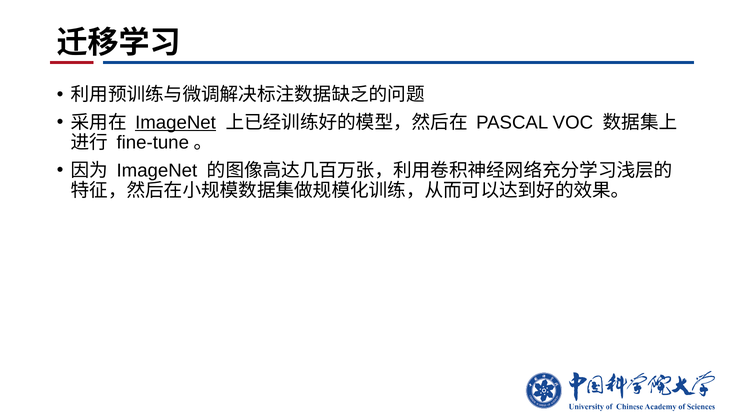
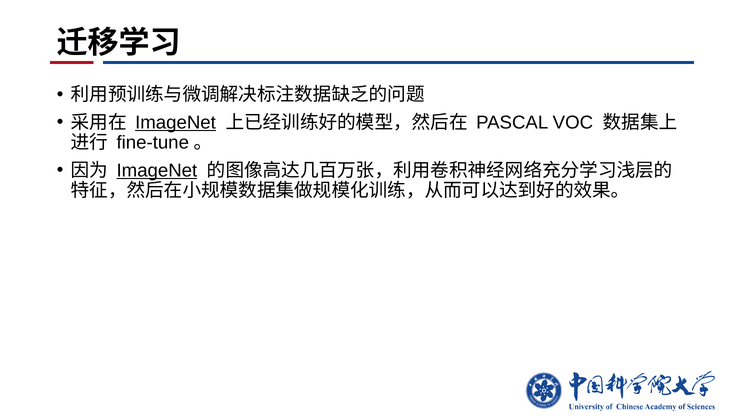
ImageNet underline: none -> present (157, 171)
